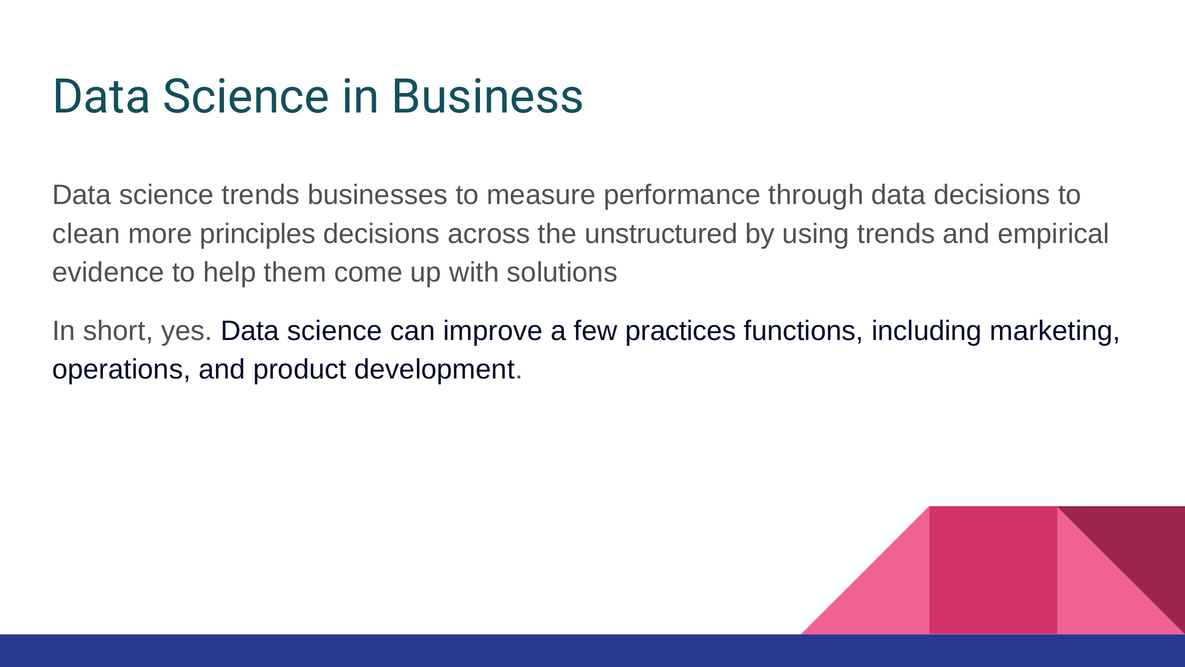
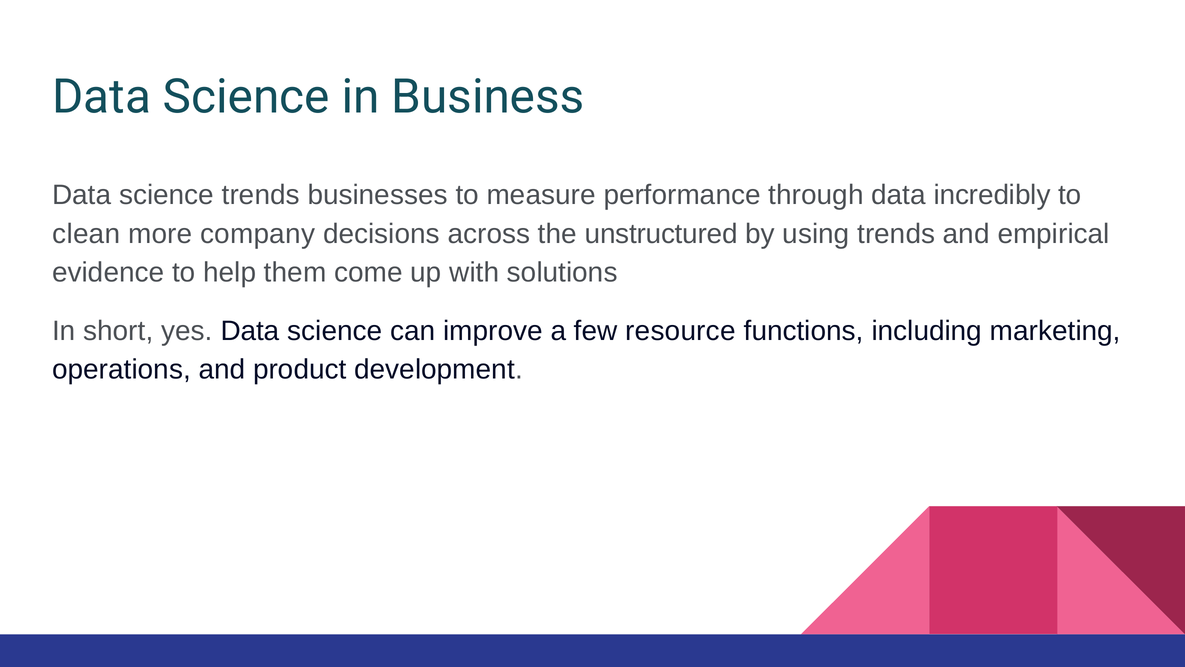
data decisions: decisions -> incredibly (992, 195)
principles: principles -> company (258, 234)
practices: practices -> resource (681, 331)
